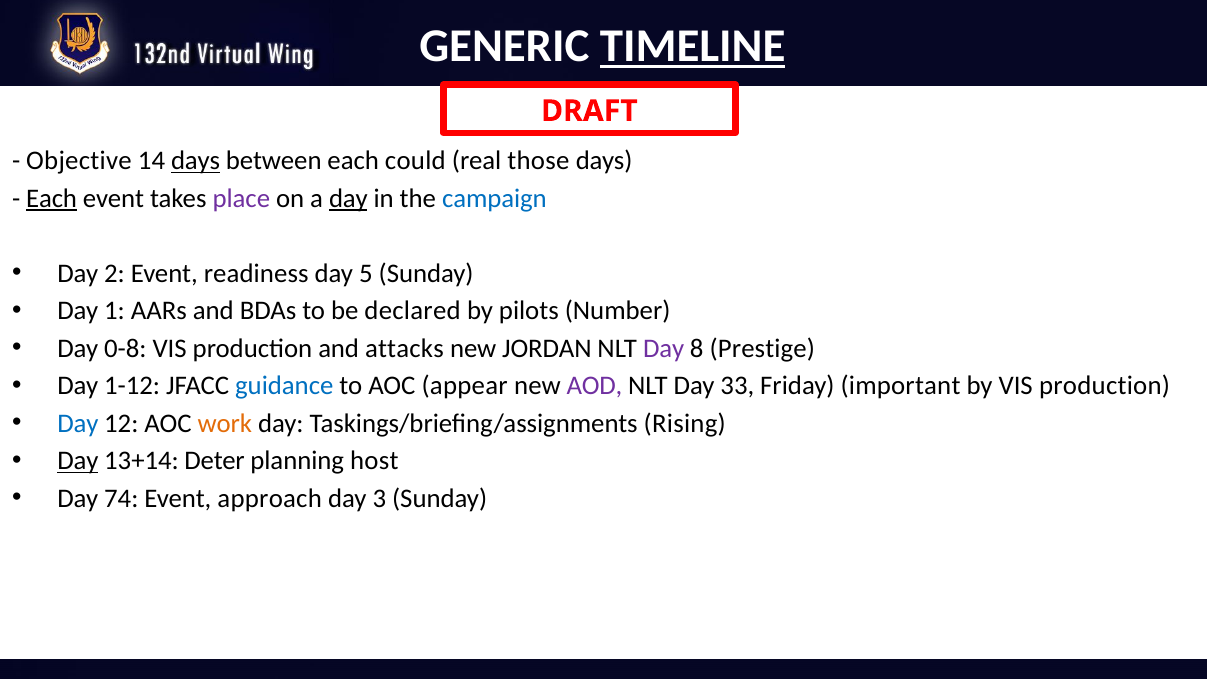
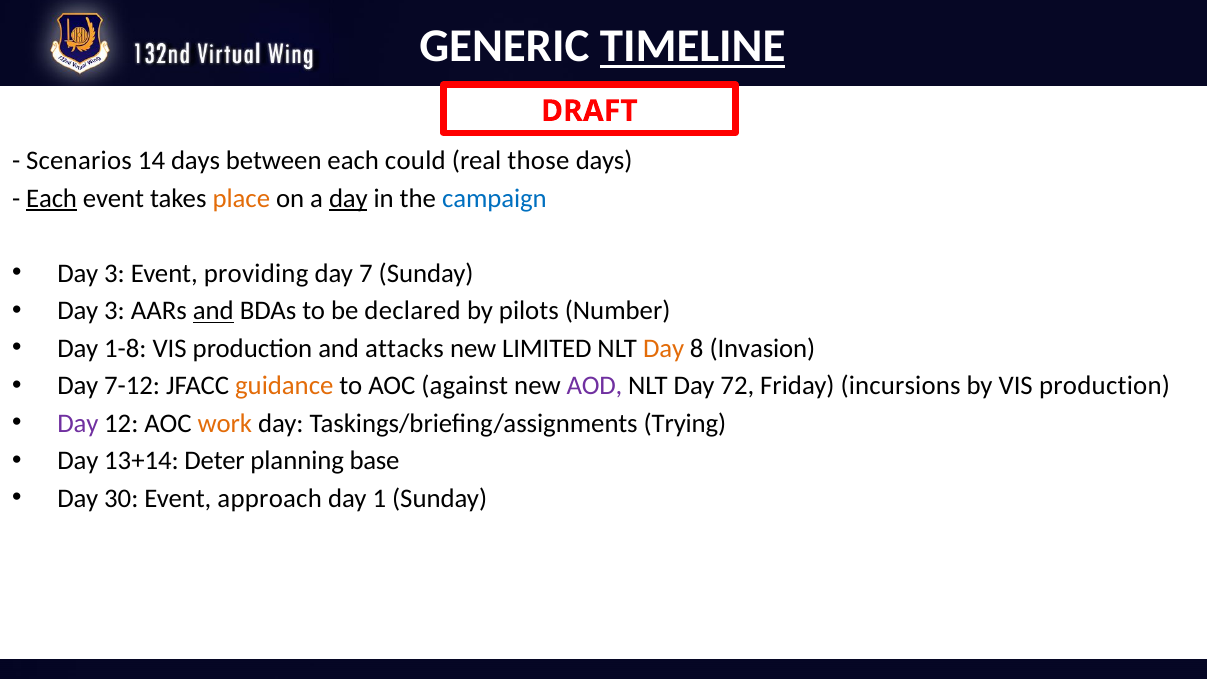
Objective: Objective -> Scenarios (79, 161)
days underline: present -> none (196, 161)
place colour: purple -> orange (241, 199)
2: 2 -> 3 (115, 274)
readiness: readiness -> providing (256, 274)
5: 5 -> 7 (366, 274)
1: 1 -> 3 (115, 311)
and underline: none -> present (213, 311)
0-8: 0-8 -> 1-8 (125, 349)
JORDAN: JORDAN -> LIMITED (547, 349)
Day colour: purple -> orange (664, 349)
Prestige: Prestige -> Invasion (762, 349)
1-12: 1-12 -> 7-12 (132, 386)
guidance colour: blue -> orange (284, 386)
appear: appear -> against (465, 386)
33: 33 -> 72 (737, 386)
important: important -> incursions (901, 386)
Day colour: blue -> purple (78, 423)
Rising: Rising -> Trying (685, 423)
Day underline: present -> none (78, 461)
host: host -> base (375, 461)
74: 74 -> 30 (121, 498)
3: 3 -> 1 (379, 498)
